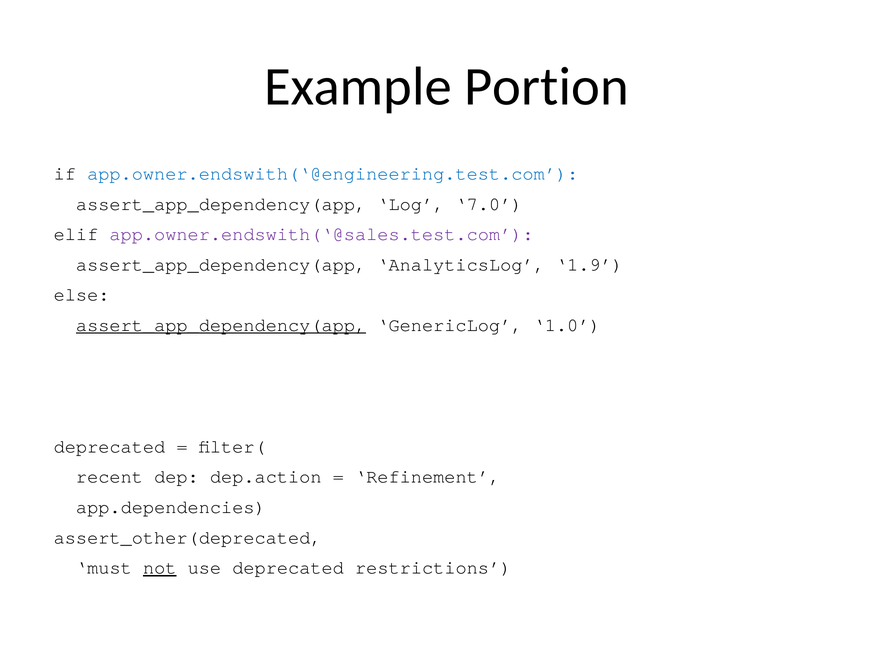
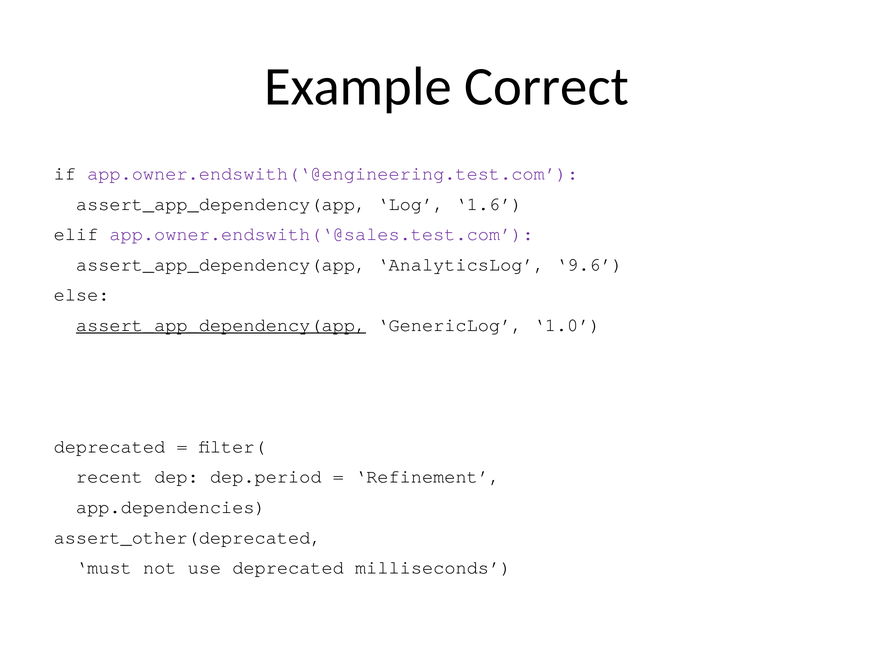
Portion: Portion -> Correct (547, 87)
app.owner.endswith(‘@engineering.test.com colour: blue -> purple (333, 173)
7.0: 7.0 -> 1.6 (489, 204)
1.9: 1.9 -> 9.6 (589, 264)
dep.action: dep.action -> dep.period (266, 476)
not underline: present -> none (160, 567)
restrictions: restrictions -> milliseconds (433, 567)
